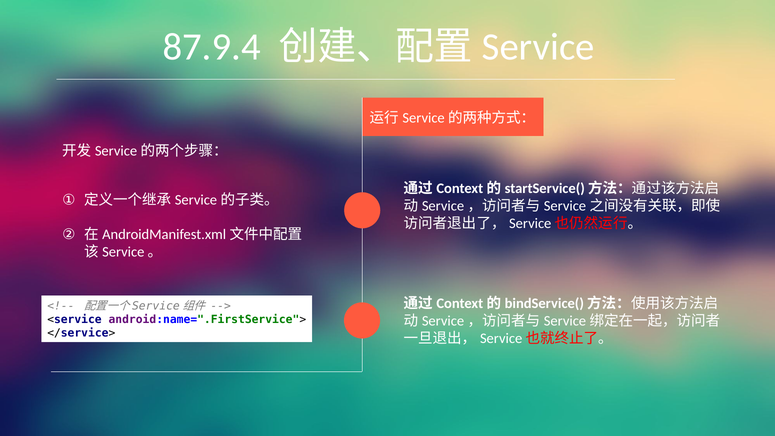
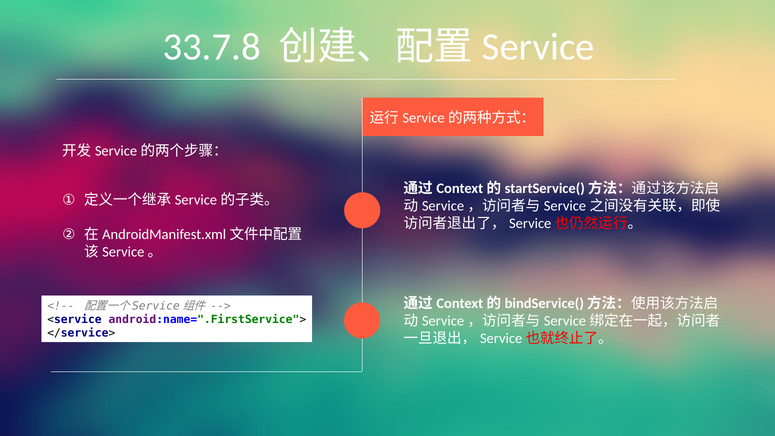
87.9.4: 87.9.4 -> 33.7.8 (212, 47)
